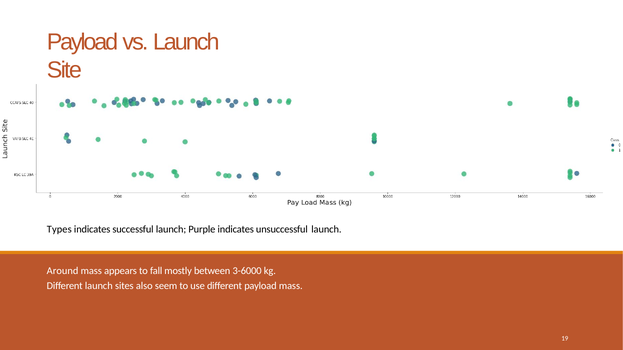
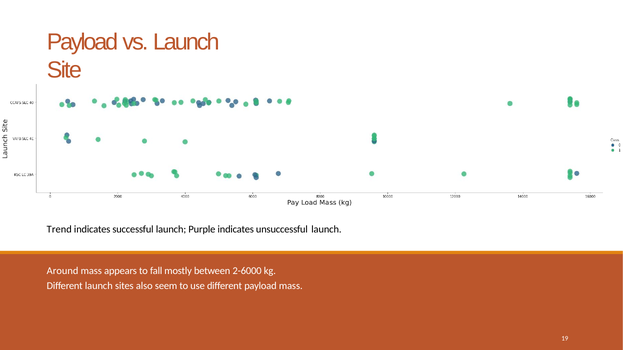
Types: Types -> Trend (59, 230)
3-6000: 3-6000 -> 2-6000 (247, 271)
